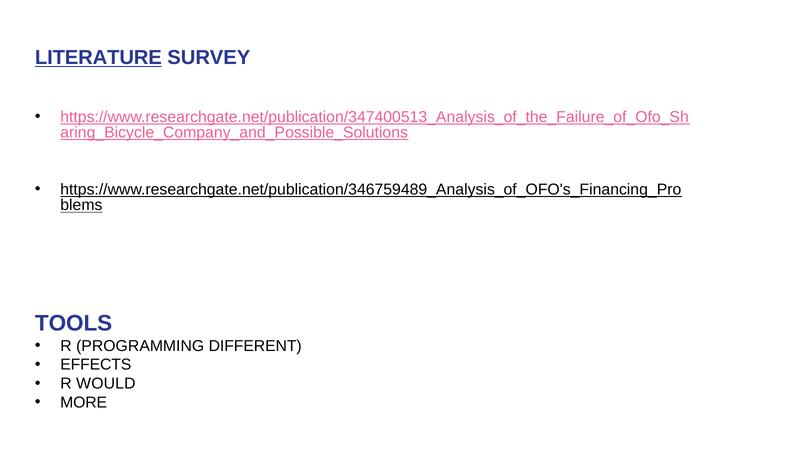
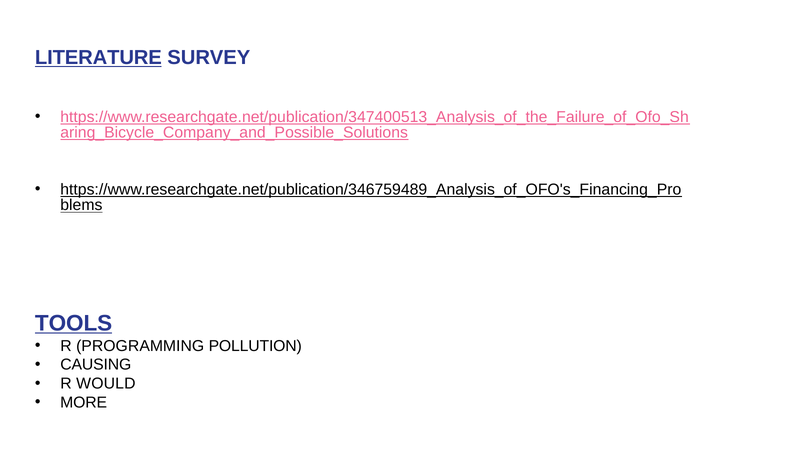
TOOLS underline: none -> present (74, 323)
DIFFERENT: DIFFERENT -> POLLUTION (255, 346)
EFFECTS: EFFECTS -> CAUSING (96, 365)
